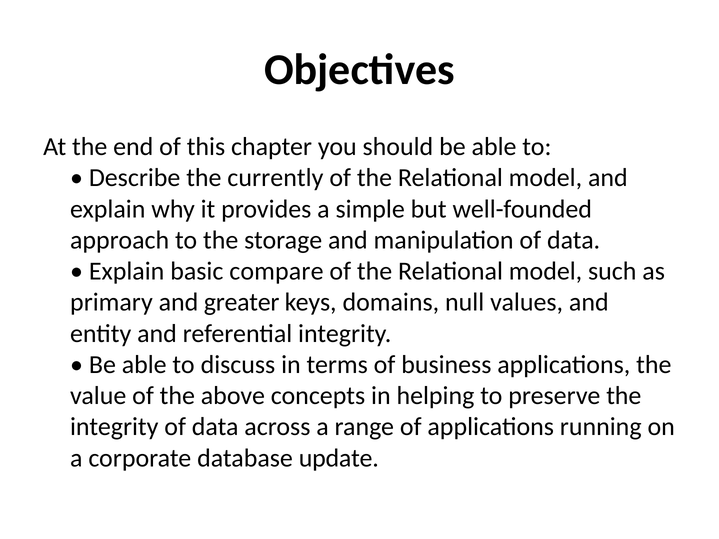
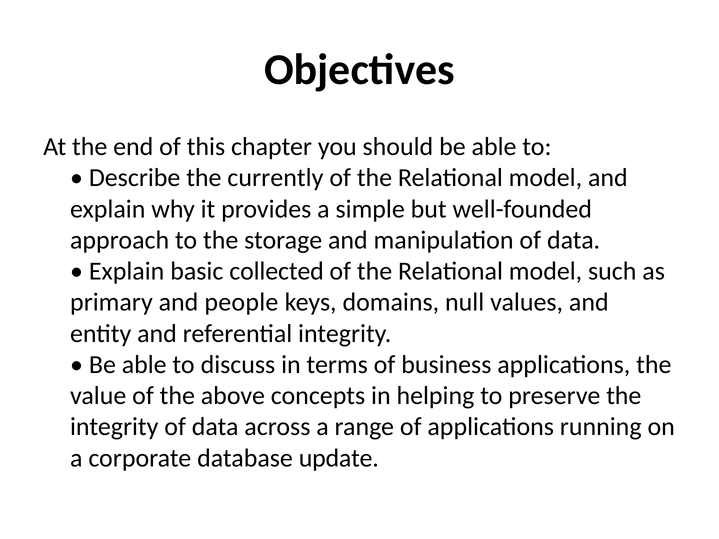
compare: compare -> collected (277, 271)
greater: greater -> people (241, 303)
